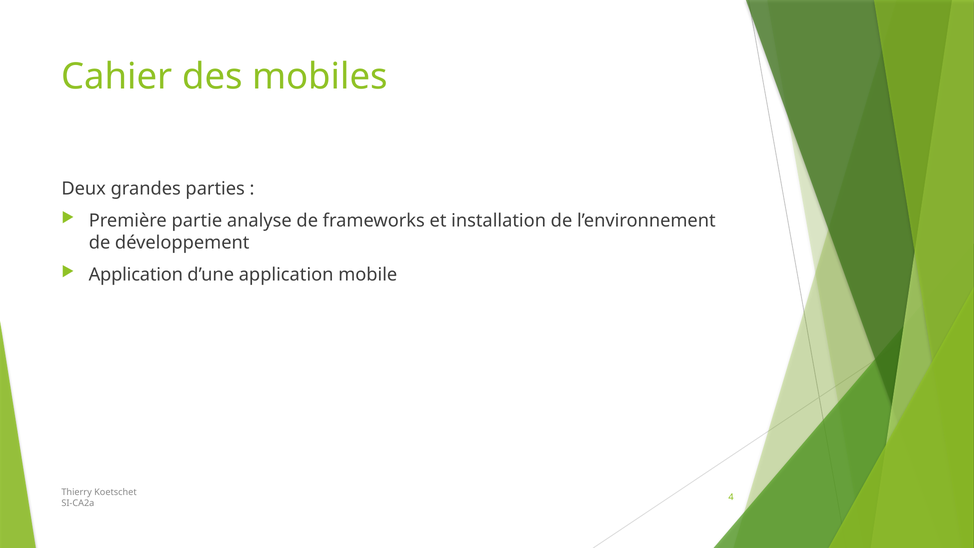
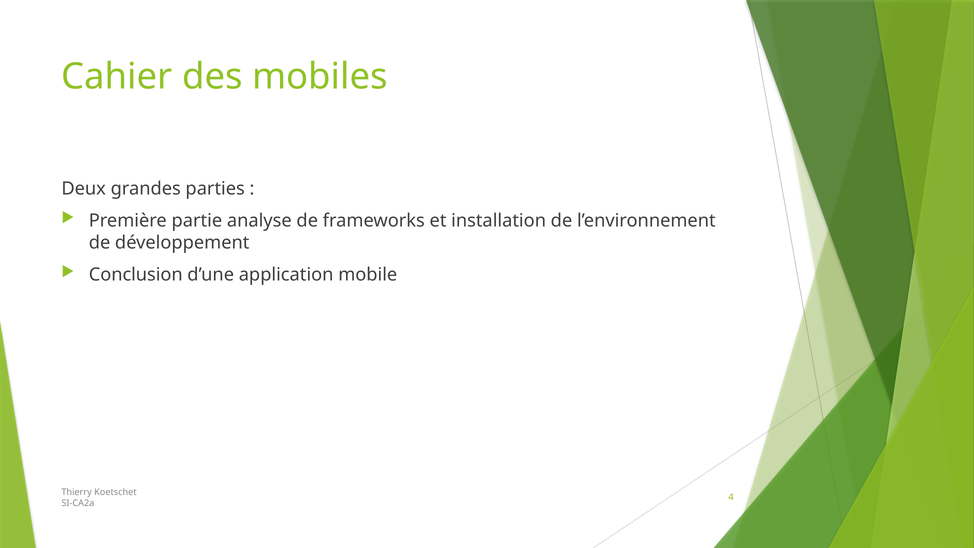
Application: Application -> Conclusion (136, 275)
